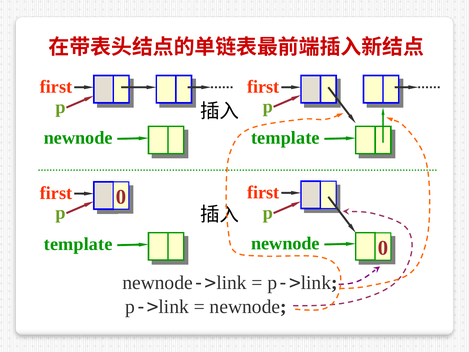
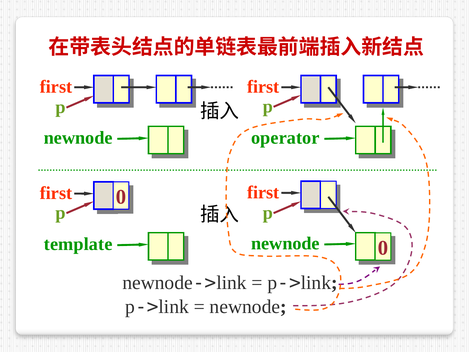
template: template -> operator (285, 138)
